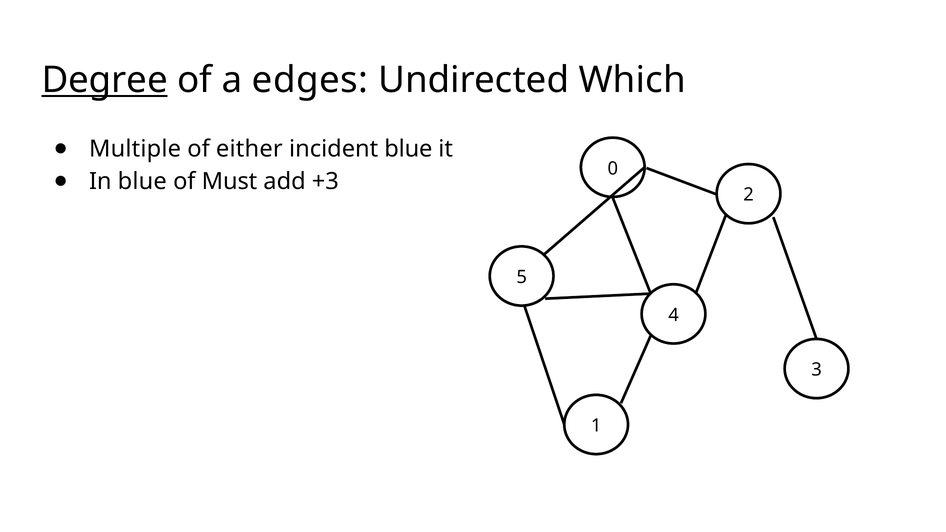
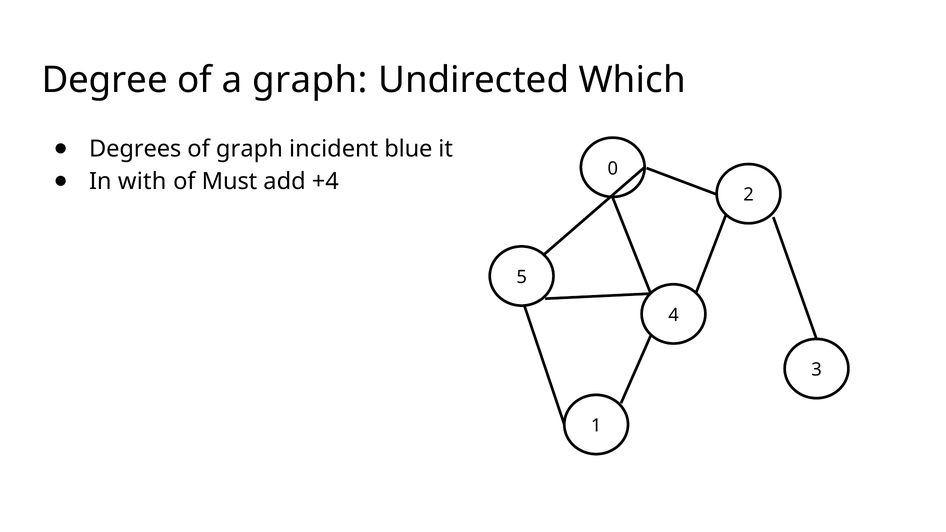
Degree underline: present -> none (105, 80)
a edges: edges -> graph (310, 80)
Multiple: Multiple -> Degrees (135, 149)
of either: either -> graph (249, 149)
In blue: blue -> with (142, 181)
+3: +3 -> +4 (325, 181)
